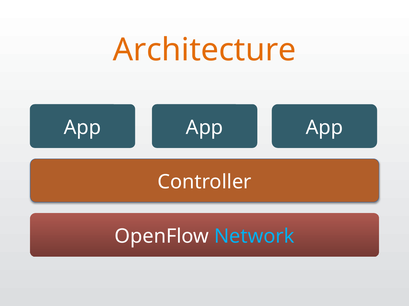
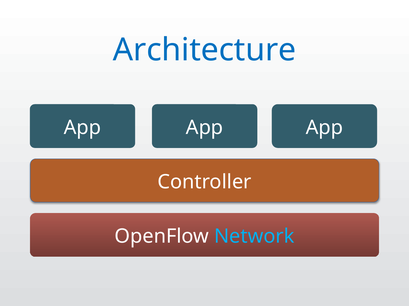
Architecture colour: orange -> blue (205, 50)
